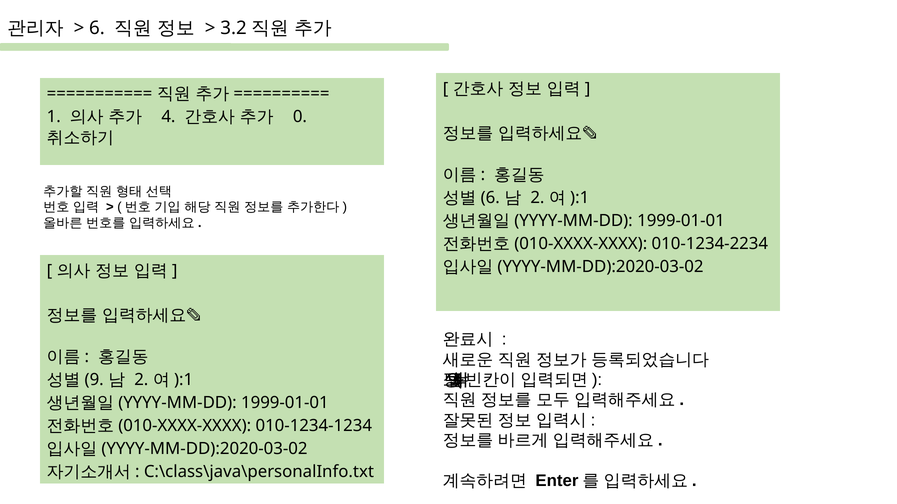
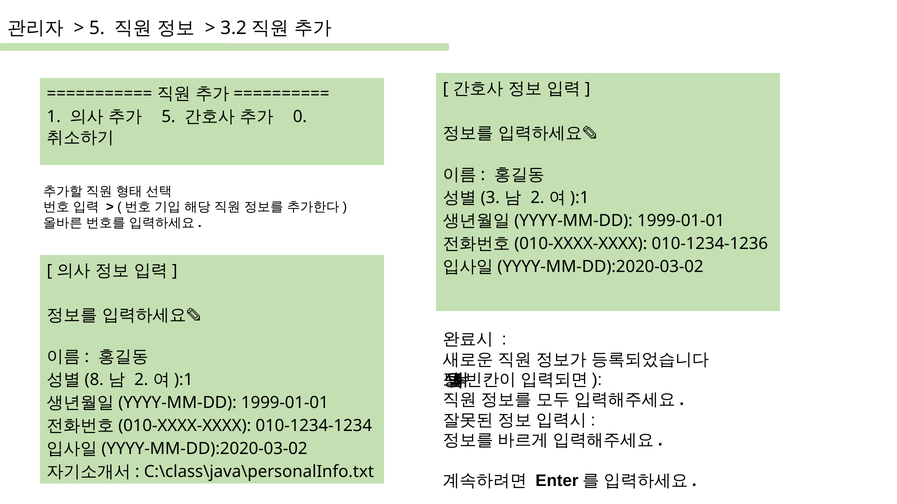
6: 6 -> 5 (97, 28)
4: 4 -> 5 (168, 117)
6: 6 -> 3 (490, 198)
010-1234-2234: 010-1234-2234 -> 010-1234-1236 (710, 244)
9: 9 -> 8 (94, 380)
